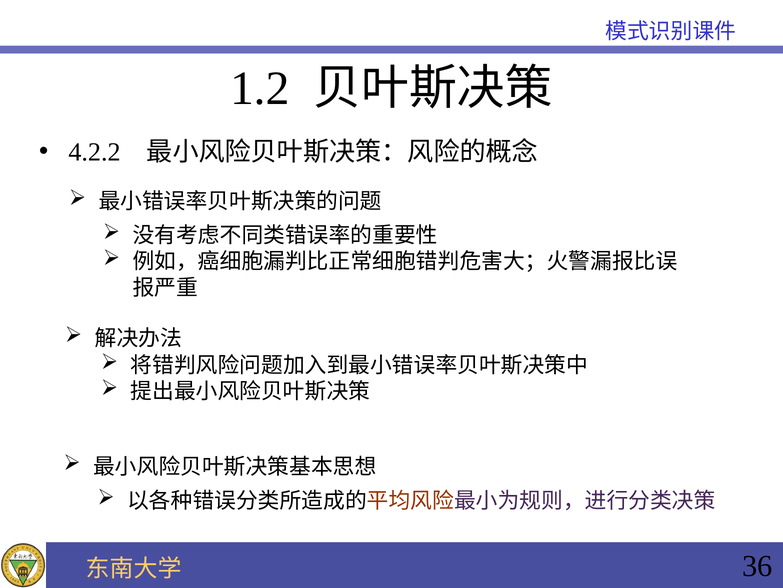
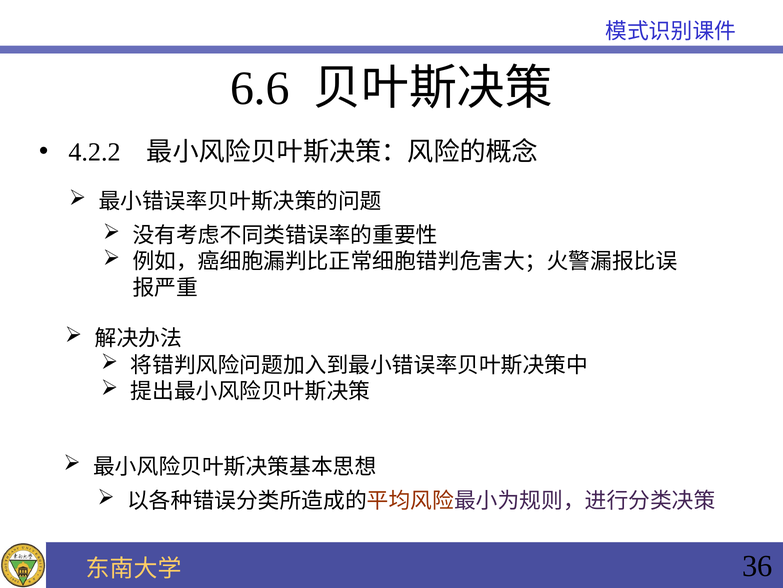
1.2: 1.2 -> 6.6 (260, 88)
